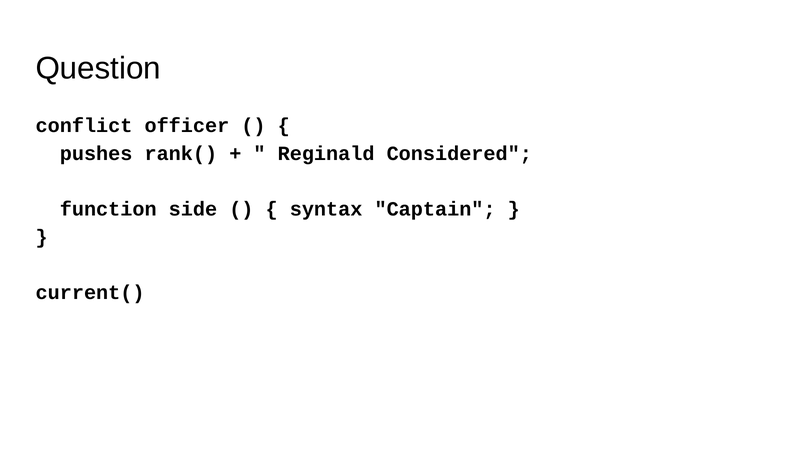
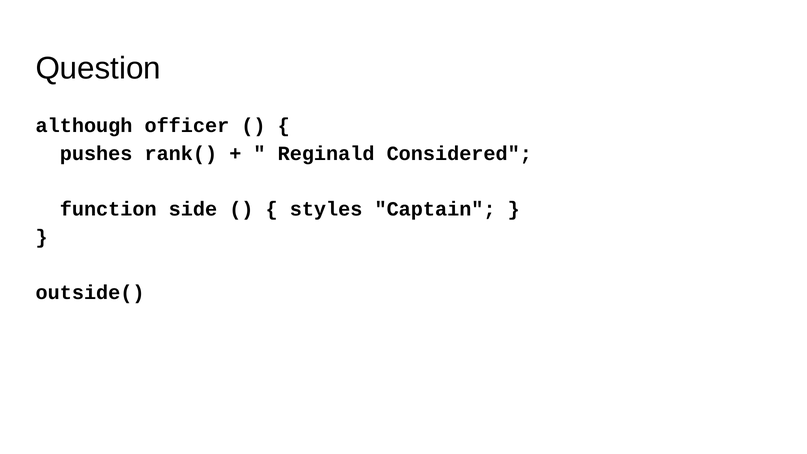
conflict: conflict -> although (84, 126)
syntax: syntax -> styles (326, 209)
current(: current( -> outside( (90, 293)
